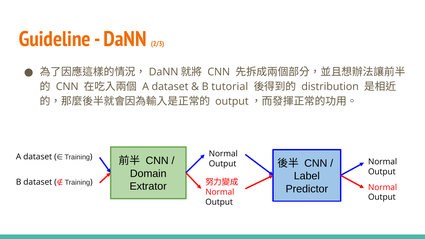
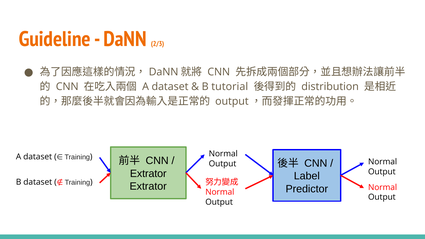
Domain: Domain -> Extrator (148, 174)
